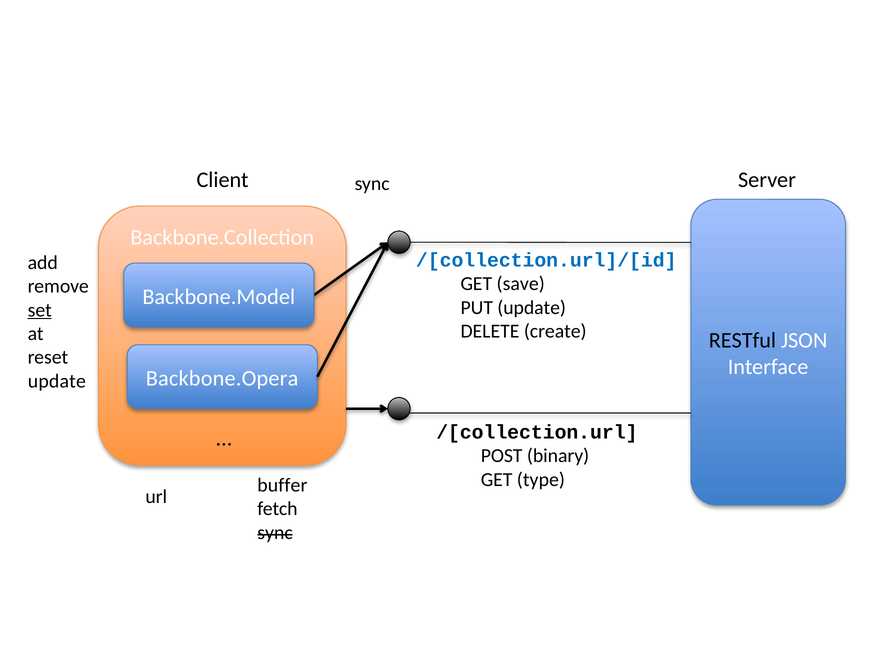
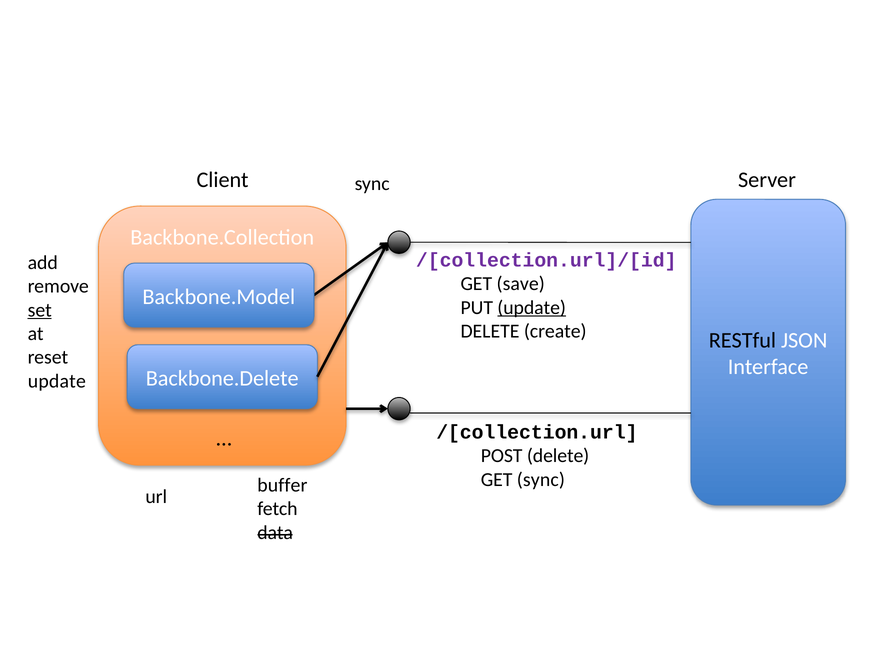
/[collection.url]/[id colour: blue -> purple (546, 260)
update underline: none -> present (532, 308)
Backbone.Opera: Backbone.Opera -> Backbone.Delete (222, 378)
POST binary: binary -> delete (558, 456)
GET type: type -> sync (541, 480)
sync: sync -> data (275, 533)
